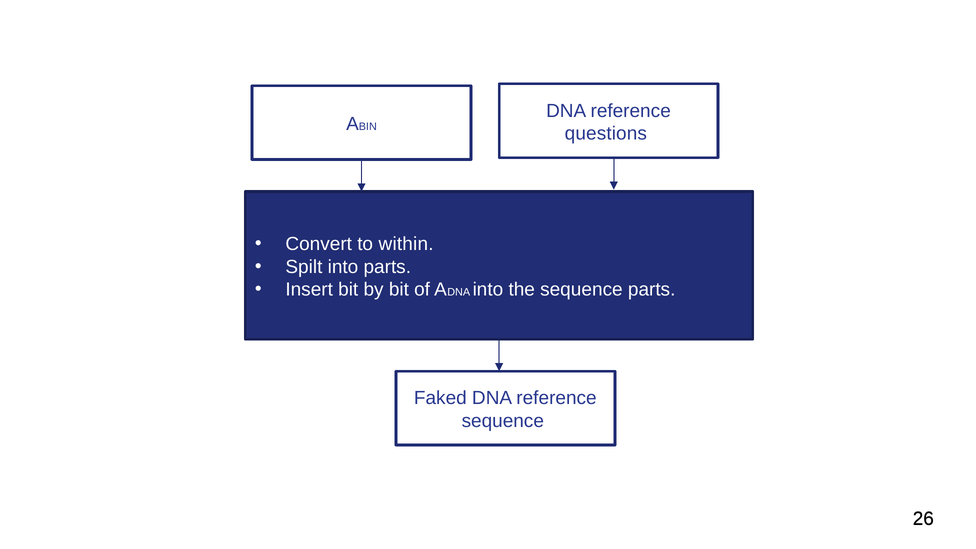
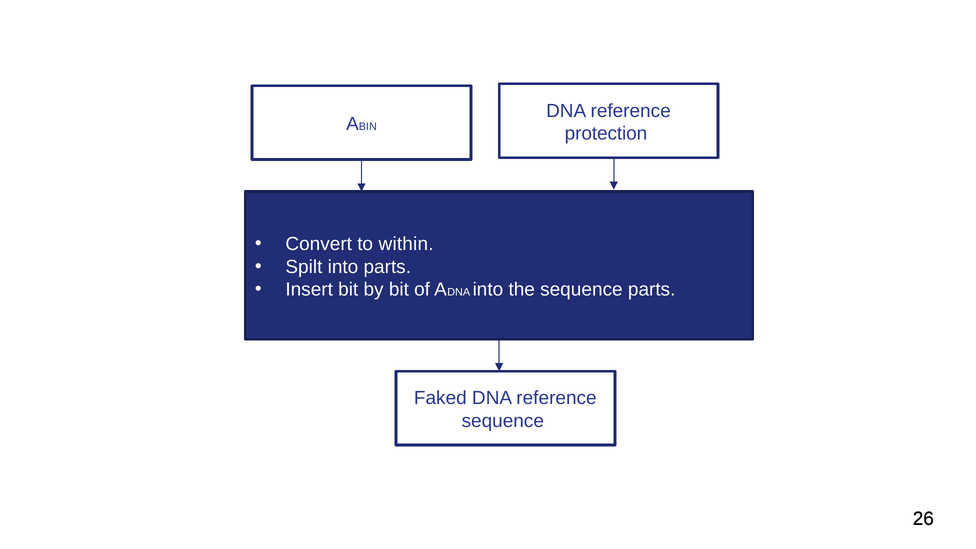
questions: questions -> protection (606, 134)
